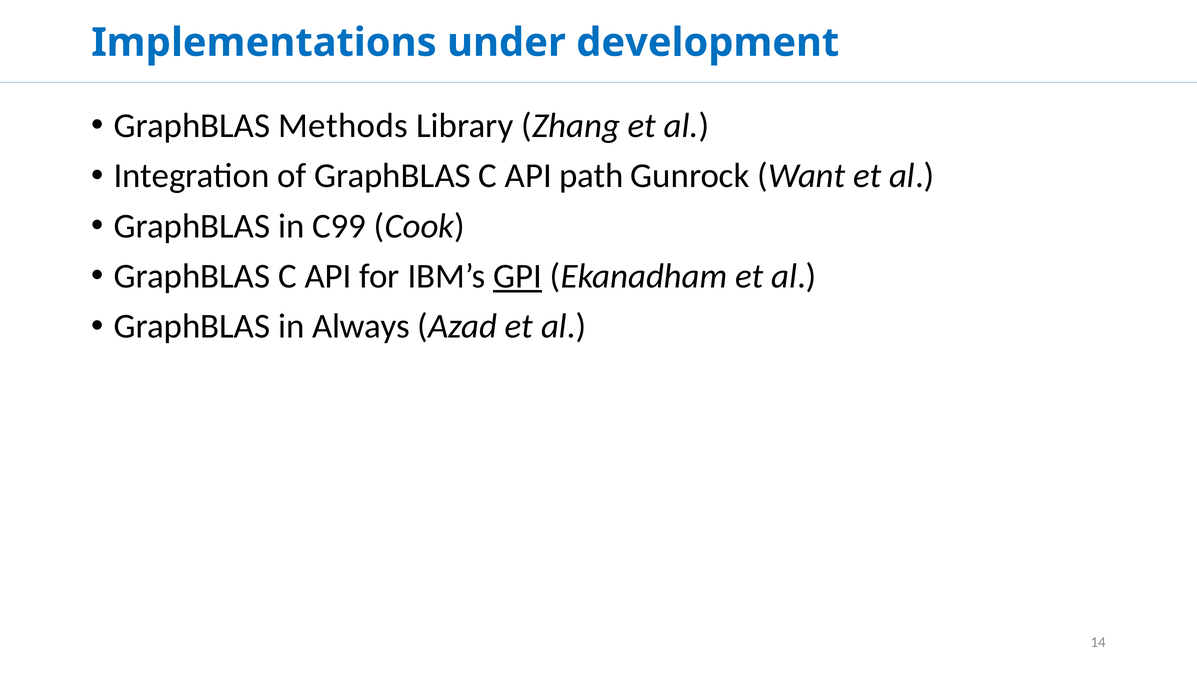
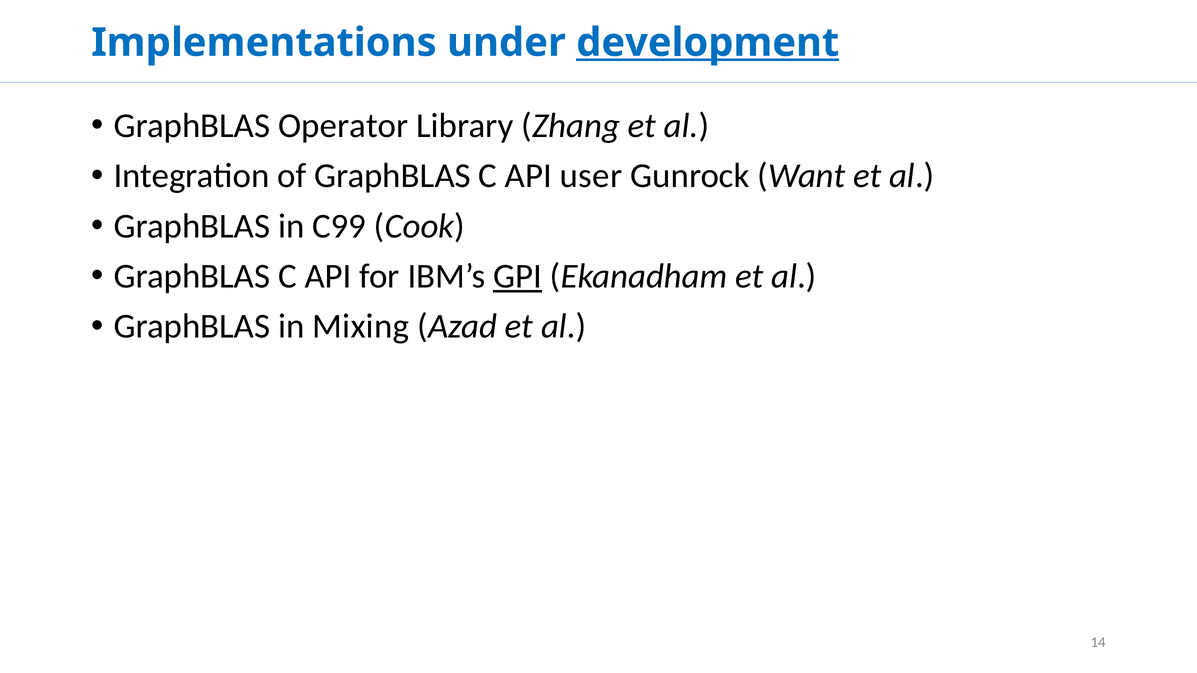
development underline: none -> present (708, 43)
Methods: Methods -> Operator (343, 126)
path: path -> user (591, 176)
Always: Always -> Mixing (361, 327)
